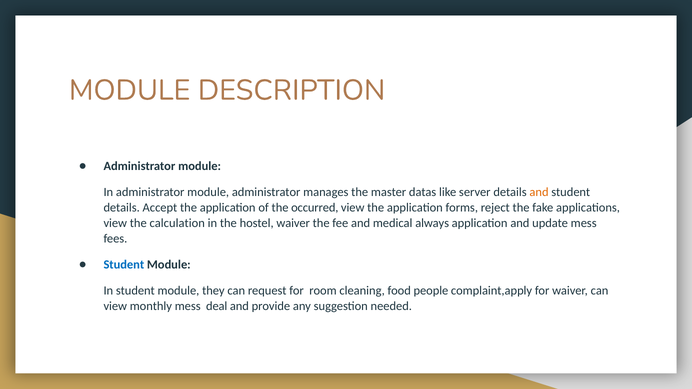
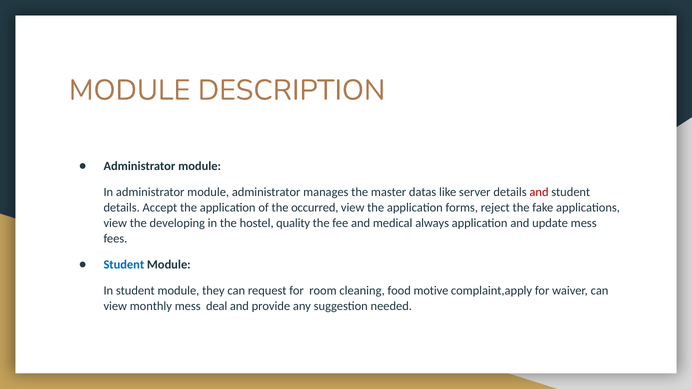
and colour: orange -> red (539, 192)
calculation: calculation -> developing (177, 223)
hostel waiver: waiver -> quality (293, 223)
people: people -> motive (431, 291)
